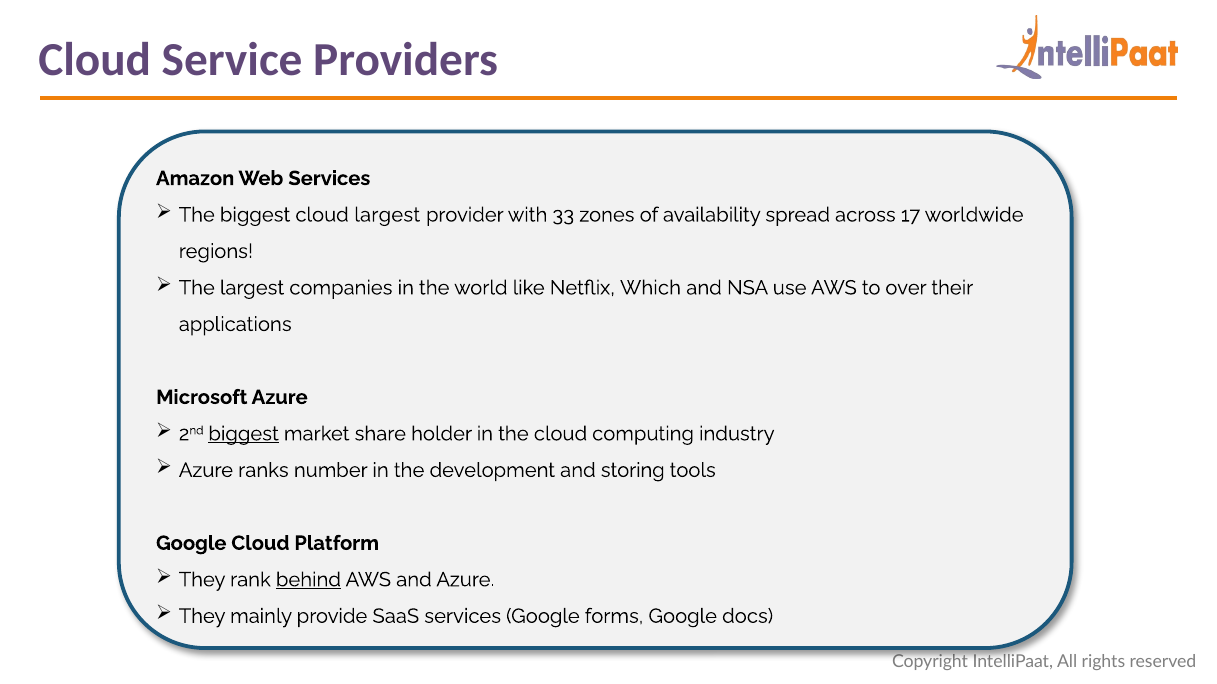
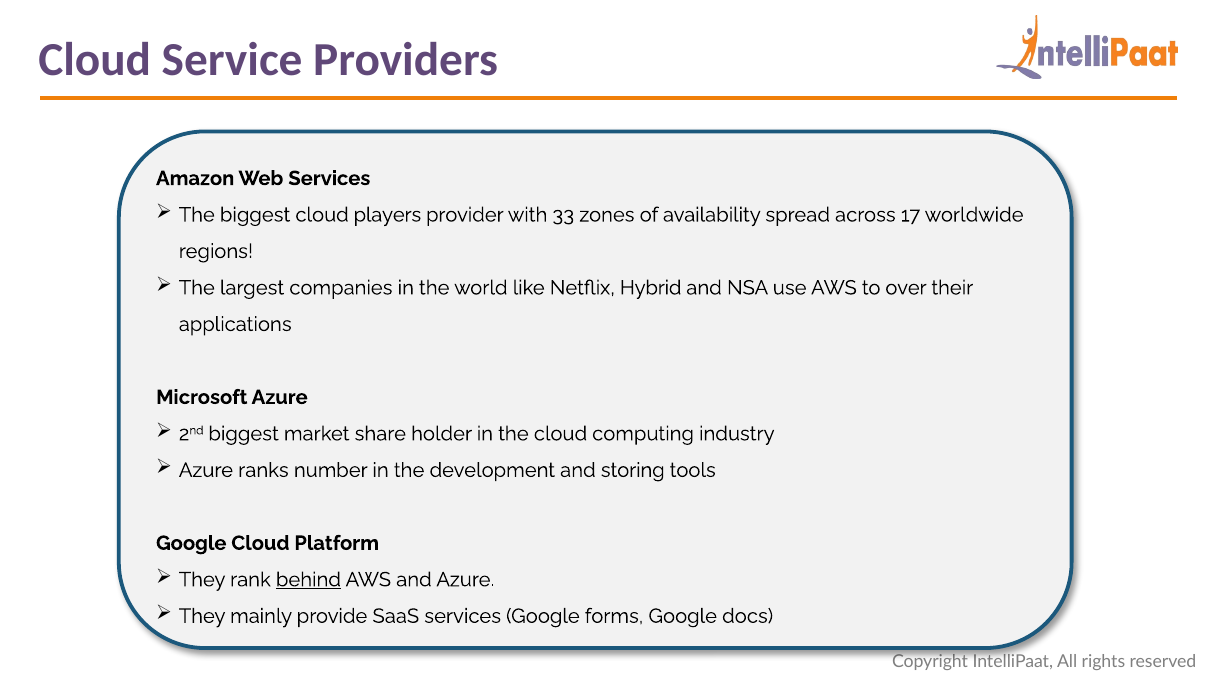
cloud largest: largest -> players (387, 215)
Which: Which -> Hybrid (651, 288)
biggest underline: present -> none (244, 434)
